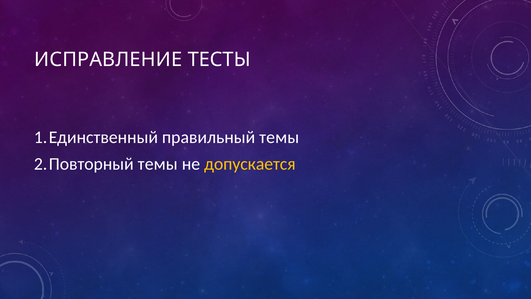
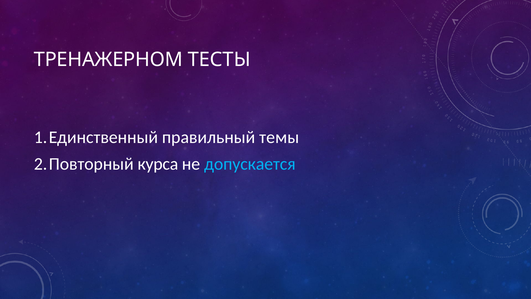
ИСПРАВЛЕНИЕ: ИСПРАВЛЕНИЕ -> ТРЕНАЖЕРНОМ (108, 60)
темы: темы -> курса (158, 164)
допускается colour: yellow -> light blue (250, 164)
